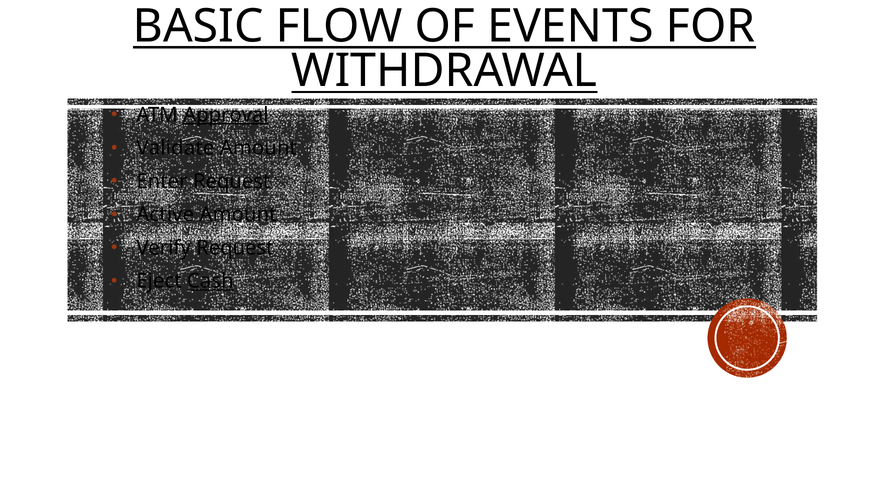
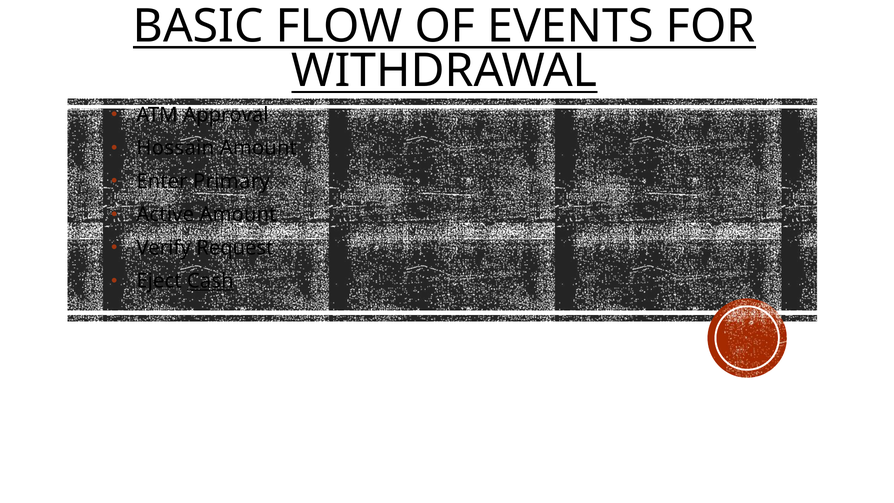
Approval underline: present -> none (226, 115)
Validate: Validate -> Hossain (175, 148)
Enter Request: Request -> Primary (231, 181)
